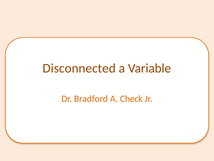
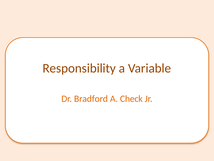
Disconnected: Disconnected -> Responsibility (79, 68)
